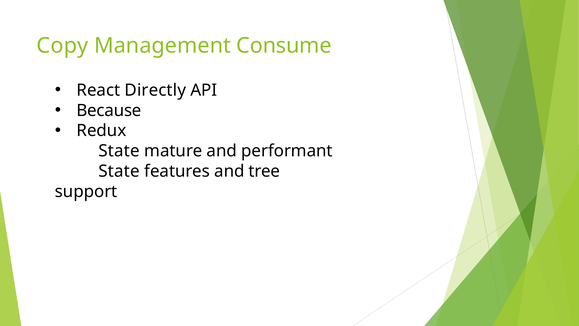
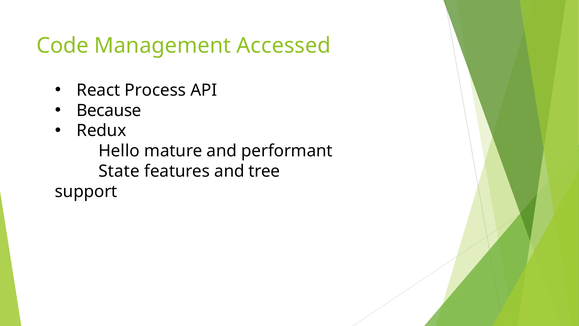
Copy: Copy -> Code (63, 46)
Consume: Consume -> Accessed (284, 46)
Directly: Directly -> Process (155, 90)
State: State -> Hello (119, 151)
